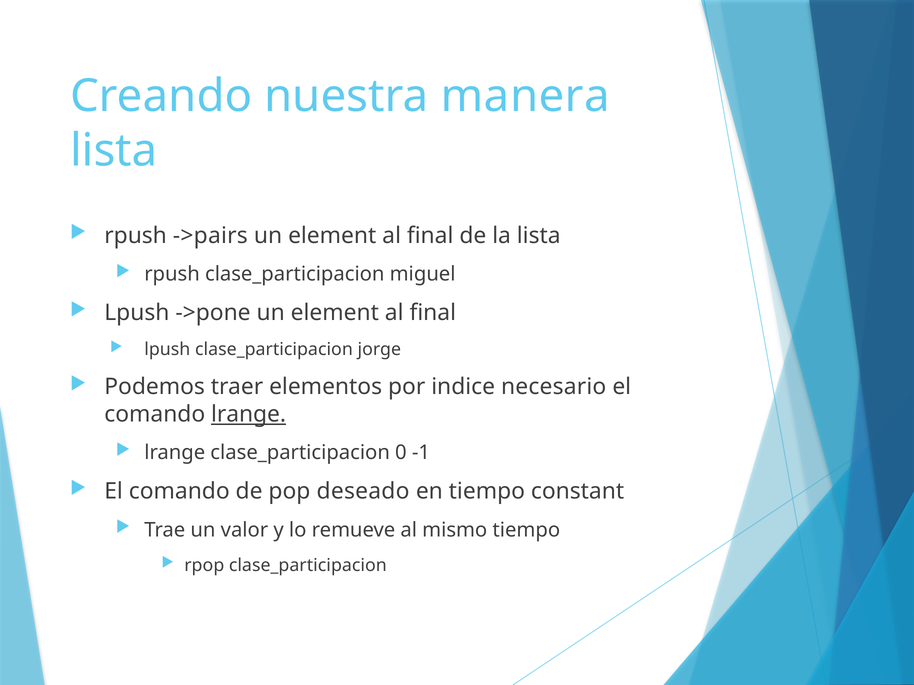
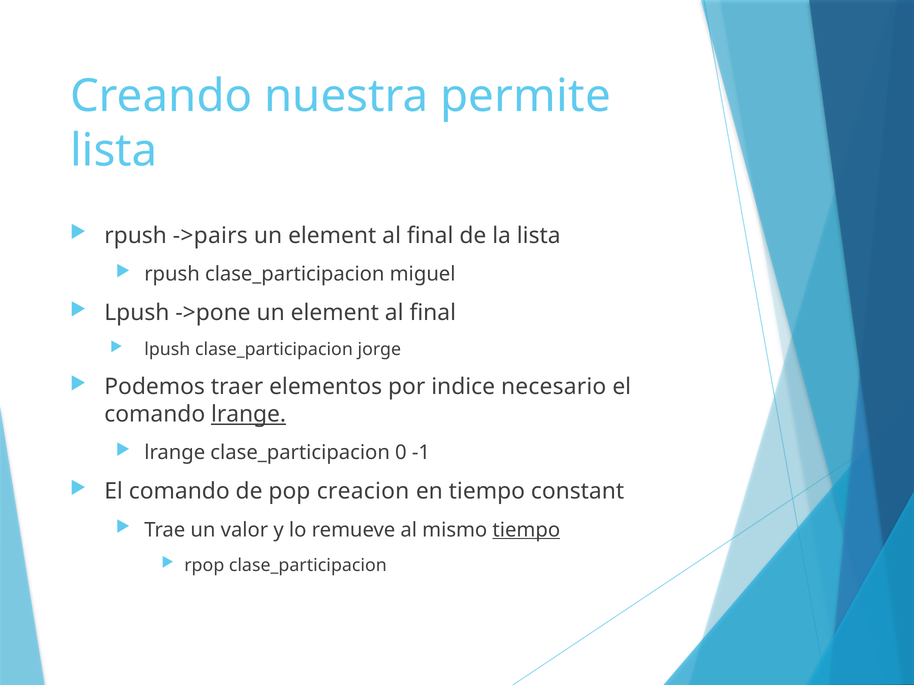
manera: manera -> permite (525, 96)
deseado: deseado -> creacion (363, 492)
tiempo underline: none -> present (526, 530)
